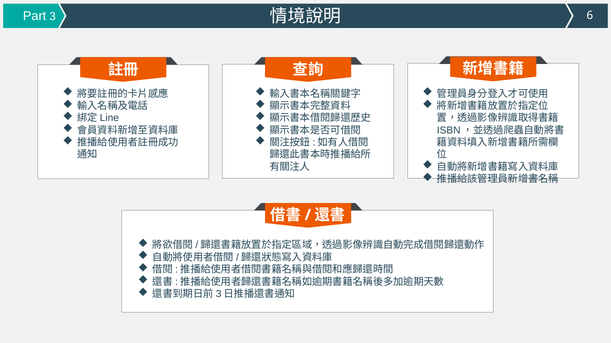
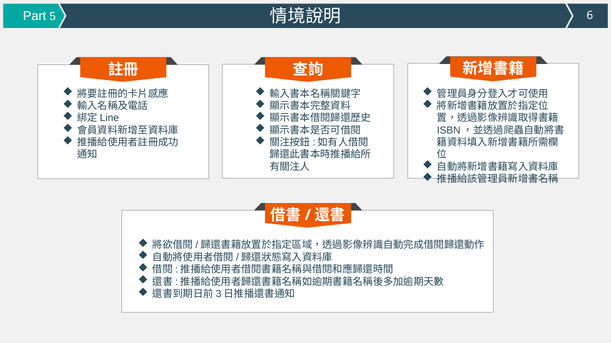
3: 3 -> 5 (53, 17)
